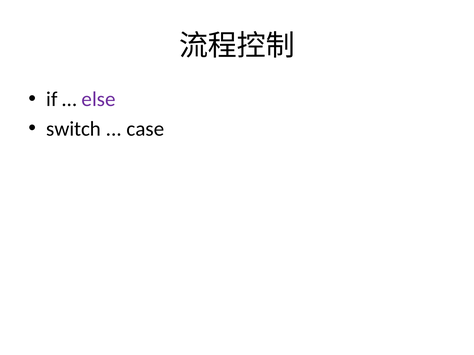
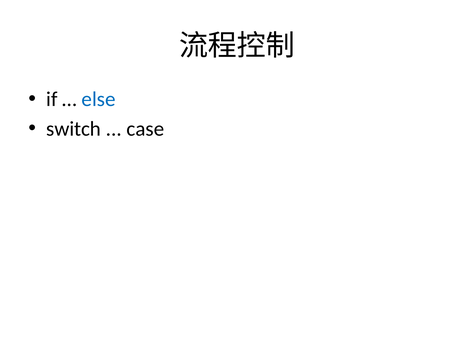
else colour: purple -> blue (99, 99)
